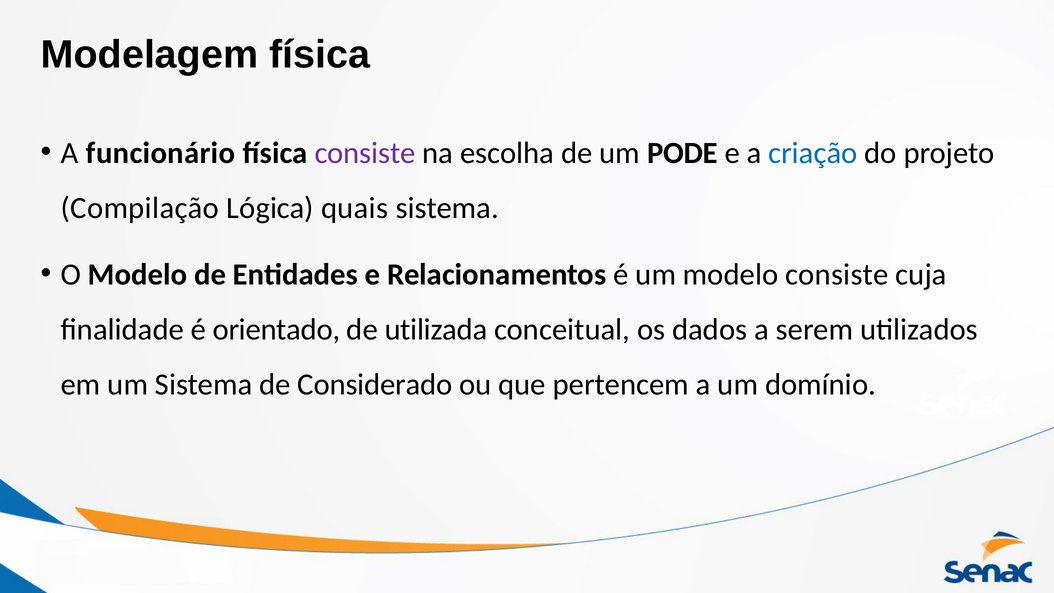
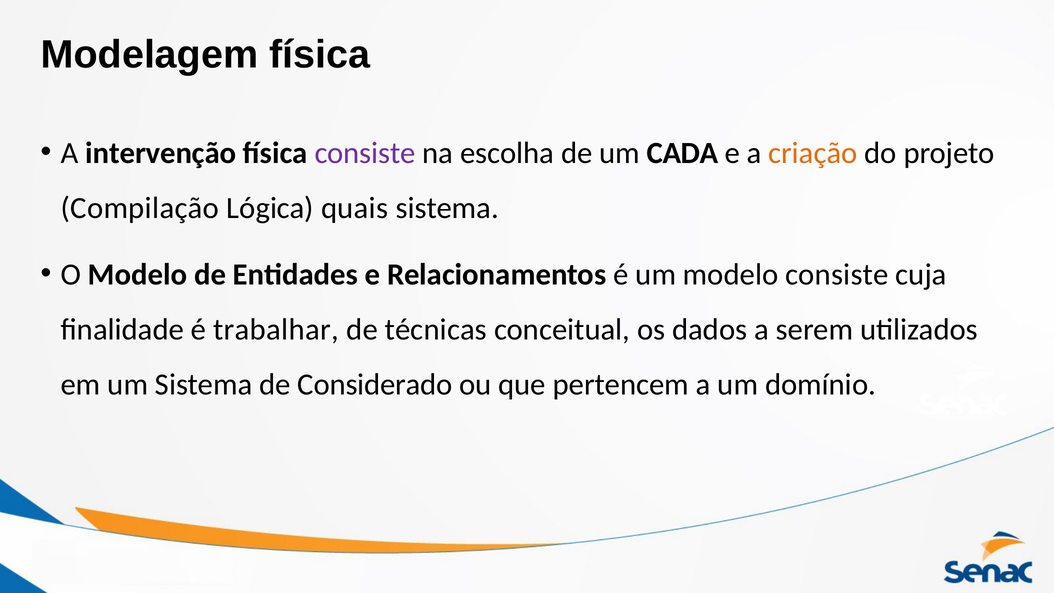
funcionário: funcionário -> intervenção (161, 153)
PODE: PODE -> CADA (683, 153)
criação colour: blue -> orange (813, 153)
orientado: orientado -> trabalhar (276, 330)
utilizada: utilizada -> técnicas (436, 330)
